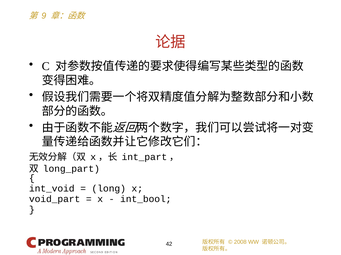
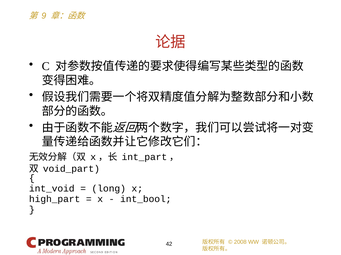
long_part: long_part -> void_part (71, 169)
void_part: void_part -> high_part (55, 199)
